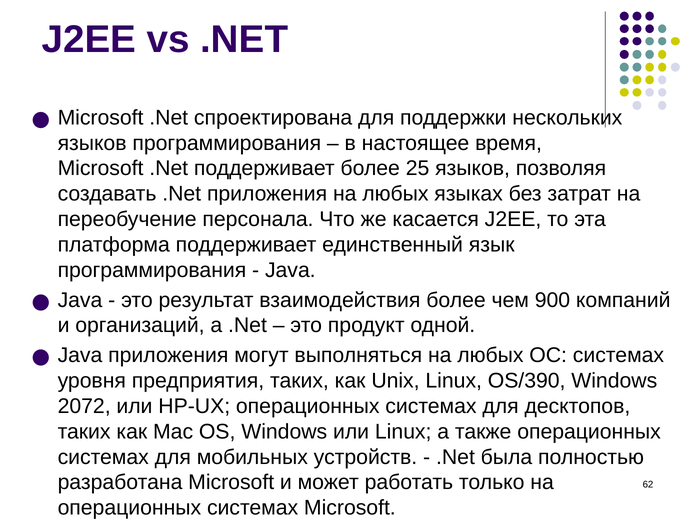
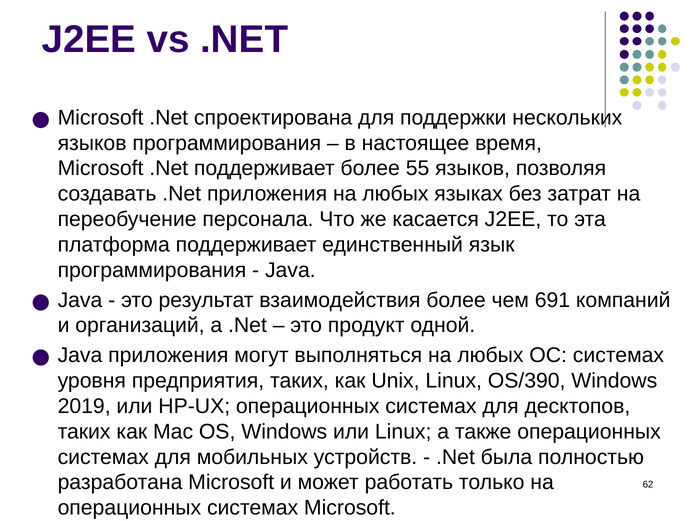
25: 25 -> 55 (418, 169)
900: 900 -> 691 (552, 300)
2072: 2072 -> 2019 (84, 406)
